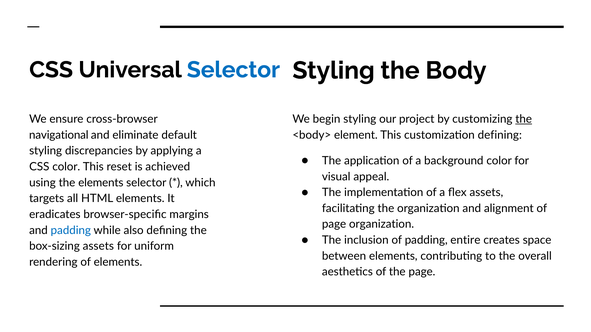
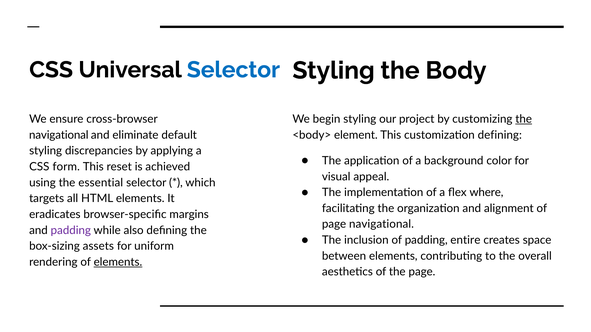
CSS color: color -> form (66, 167)
the elements: elements -> essential (101, 183)
flex assets: assets -> where (486, 193)
page organization: organization -> navigational (381, 224)
padding colour: blue -> purple (71, 231)
elements underline: none -> present (118, 262)
